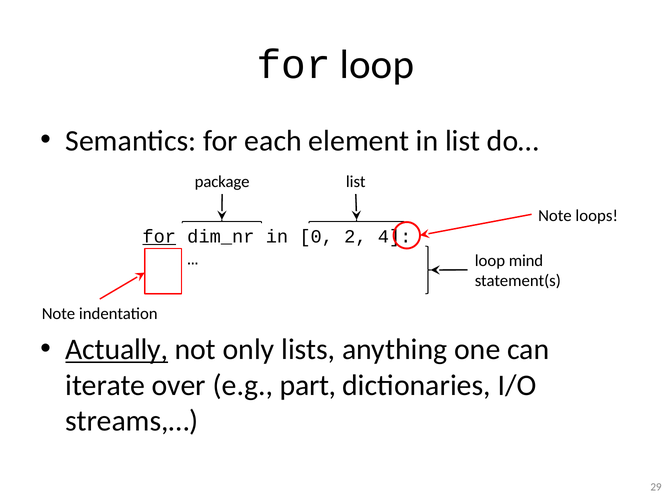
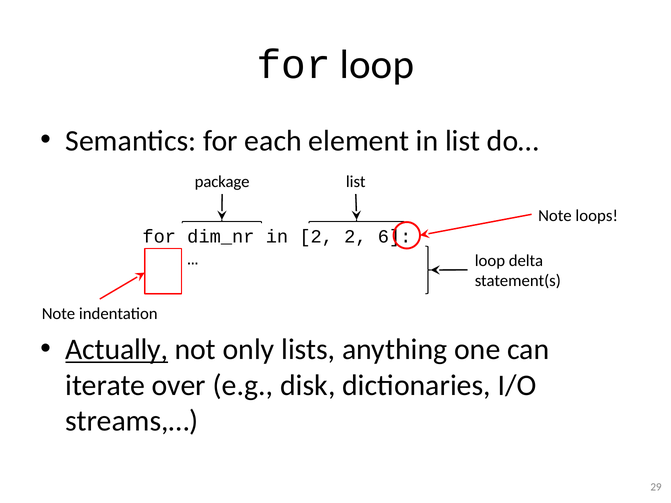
for underline: present -> none (159, 237)
in 0: 0 -> 2 (316, 237)
4: 4 -> 6 (395, 237)
mind: mind -> delta (526, 261)
part: part -> disk (308, 385)
